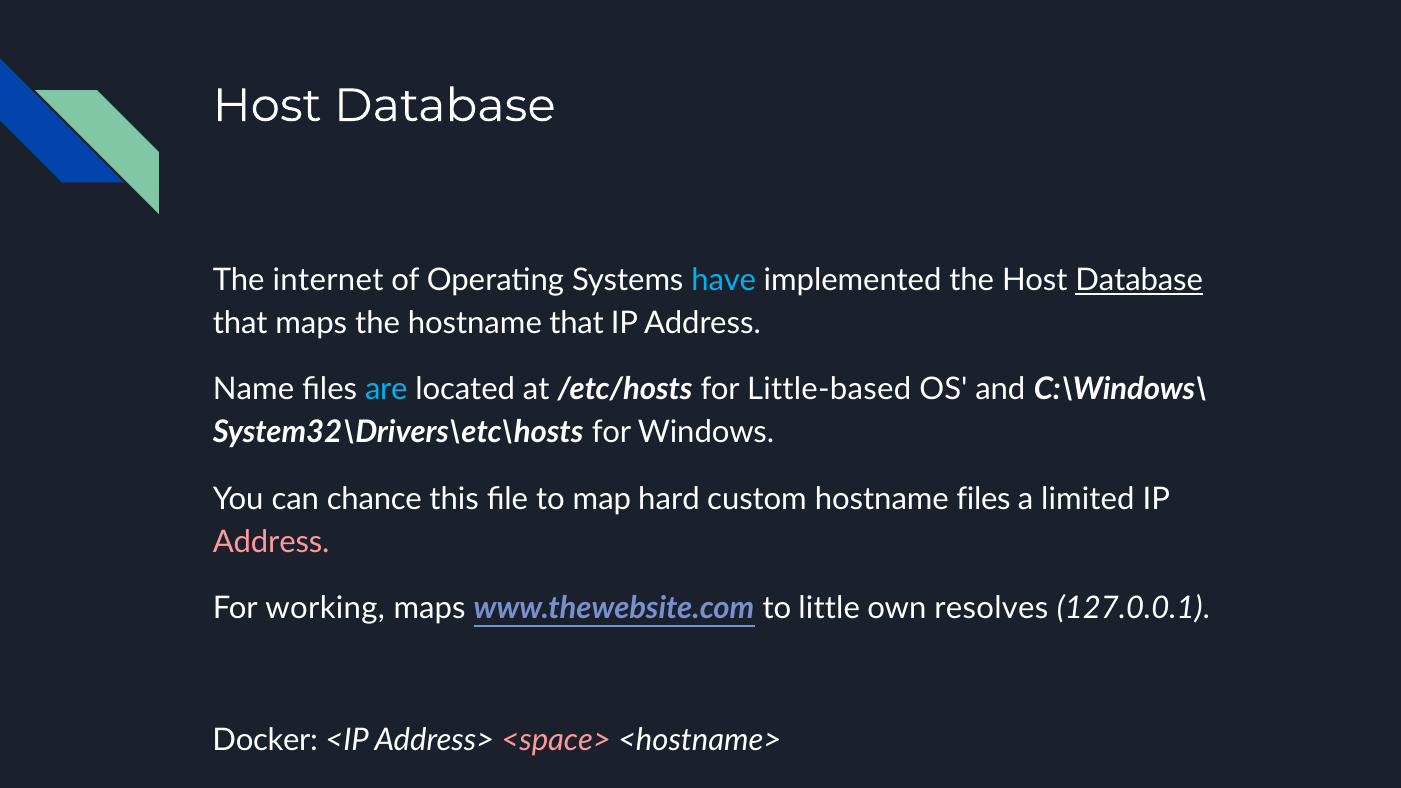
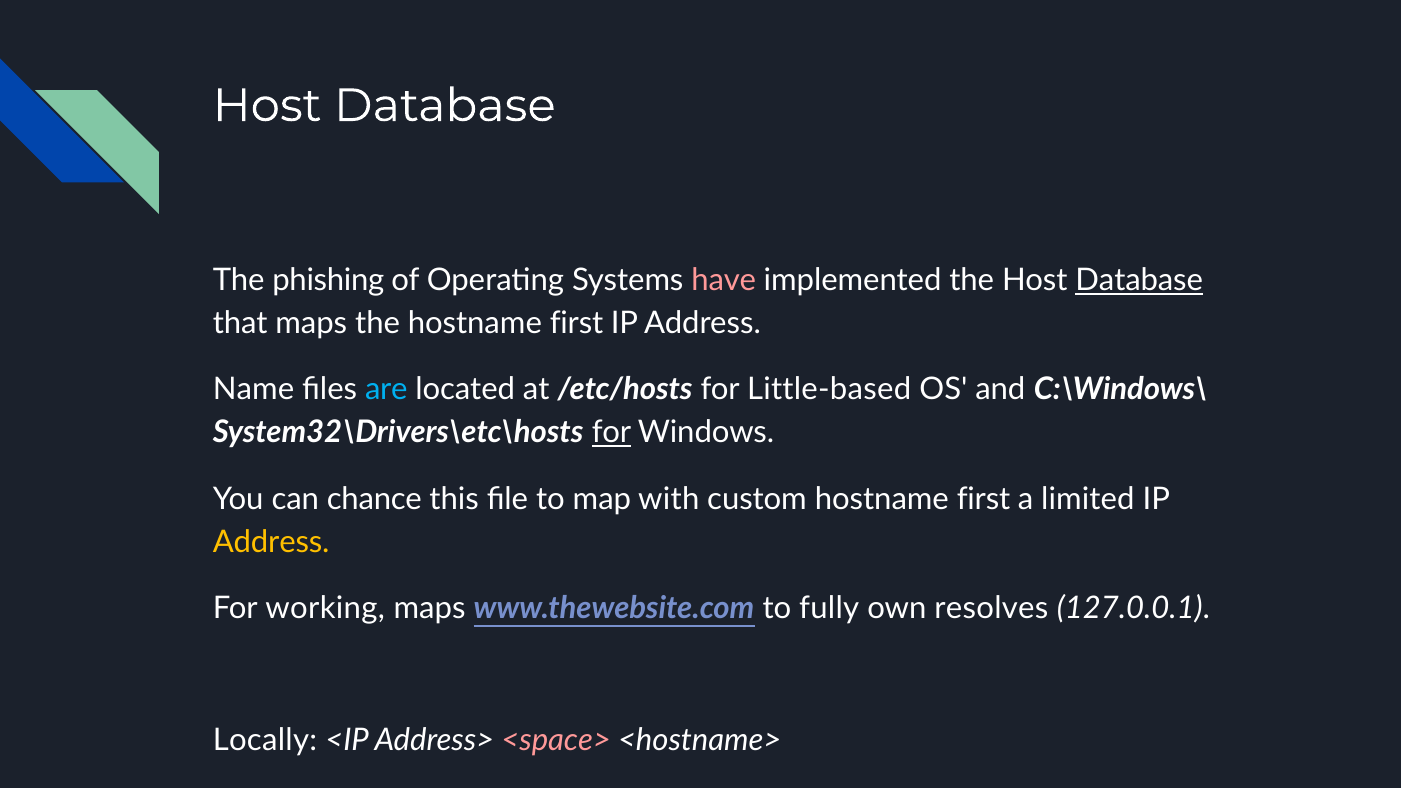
internet: internet -> phishing (328, 281)
have colour: light blue -> pink (724, 281)
the hostname that: that -> first (577, 323)
for underline: none -> present (611, 433)
hard: hard -> with (669, 499)
custom hostname files: files -> first (984, 499)
Address colour: pink -> yellow (271, 542)
little: little -> fully (829, 608)
Docker: Docker -> Locally (265, 741)
